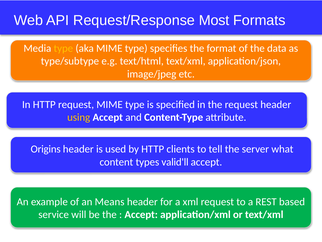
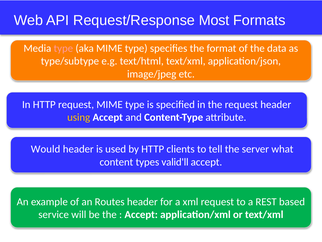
type colour: yellow -> pink (63, 48)
Origins: Origins -> Would (46, 149)
Means: Means -> Routes (110, 201)
